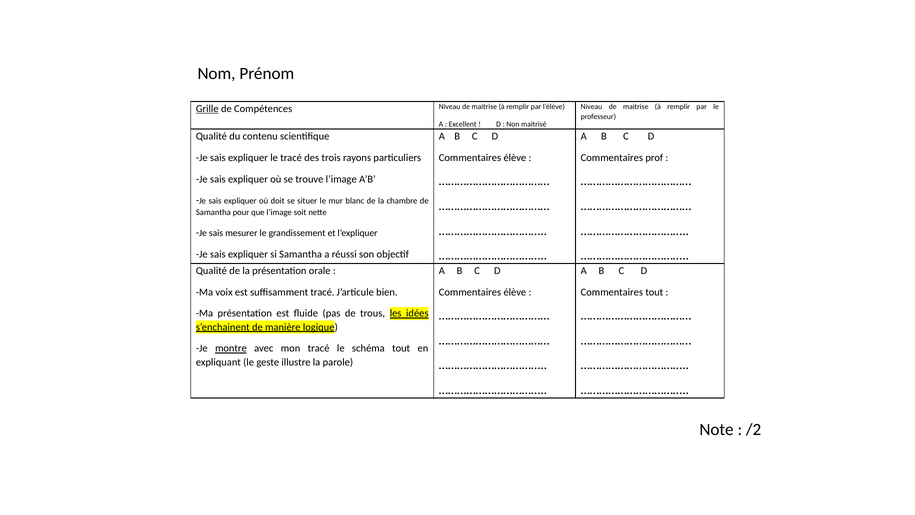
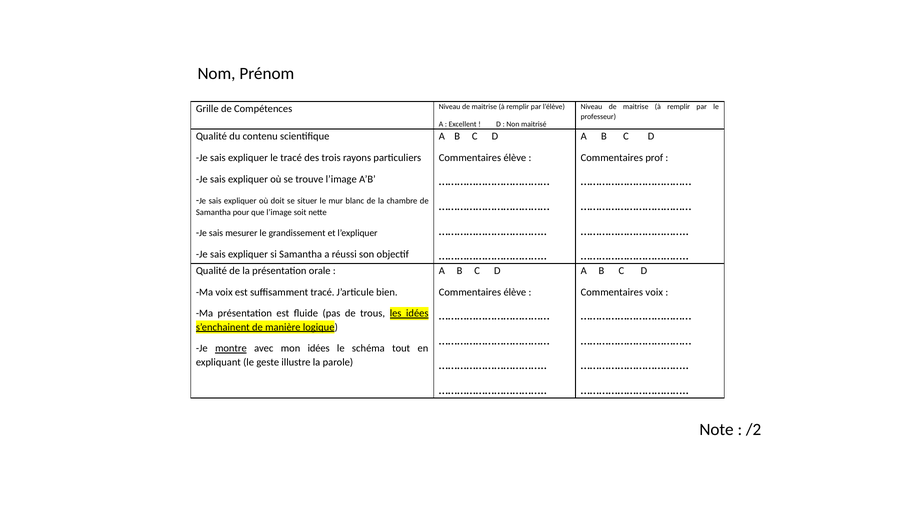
Grille underline: present -> none (207, 109)
Commentaires tout: tout -> voix (654, 292)
mon tracé: tracé -> idées (319, 348)
